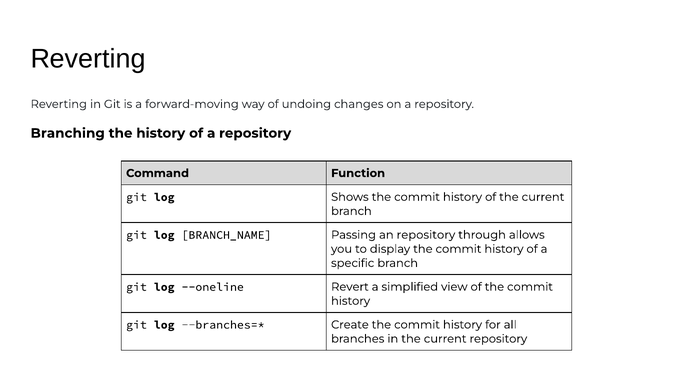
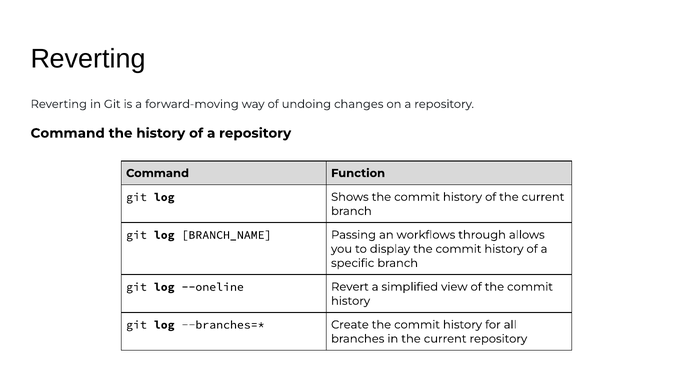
Branching: Branching -> Command (68, 133)
an repository: repository -> workflows (426, 235)
